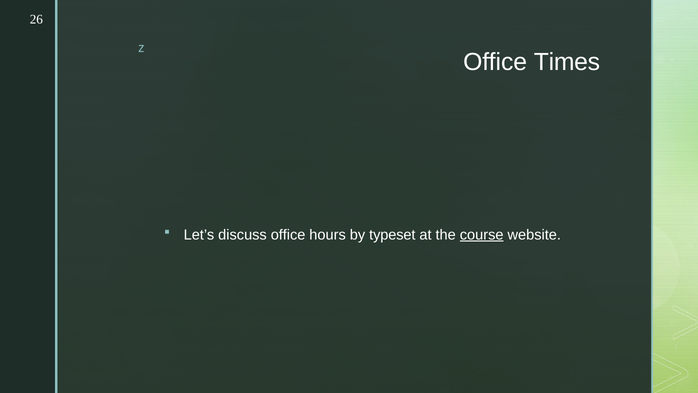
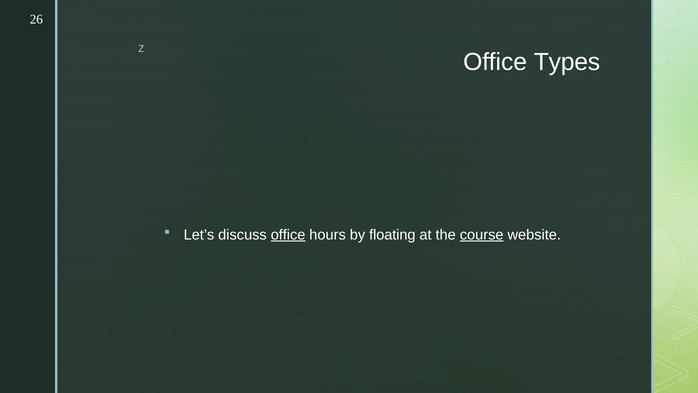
Times: Times -> Types (567, 62)
office underline: none -> present (288, 235)
typeset: typeset -> floating (392, 235)
